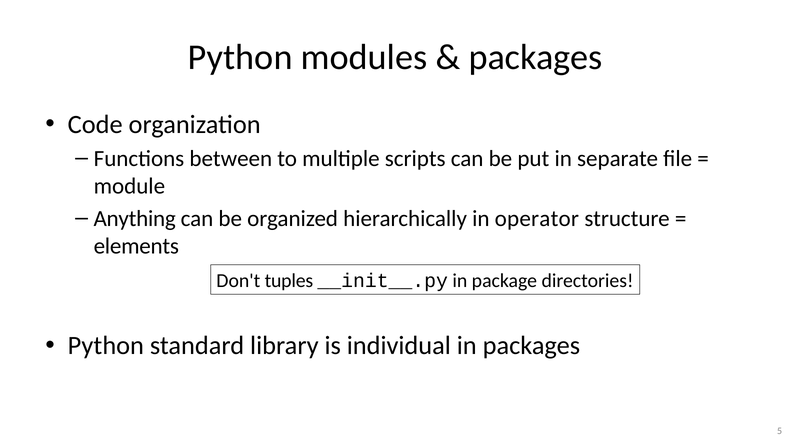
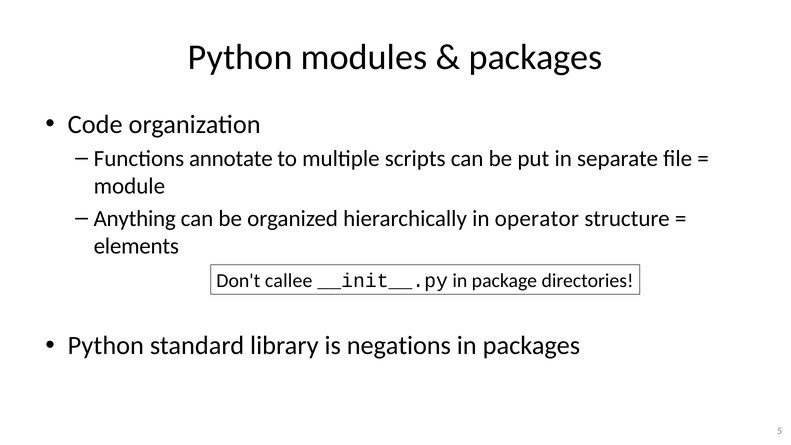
between: between -> annotate (231, 158)
tuples: tuples -> callee (289, 281)
individual: individual -> negations (399, 346)
